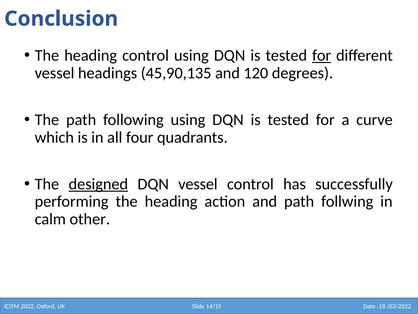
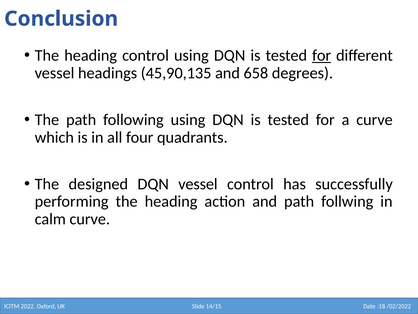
120: 120 -> 658 (256, 73)
designed underline: present -> none (98, 184)
calm other: other -> curve (90, 219)
